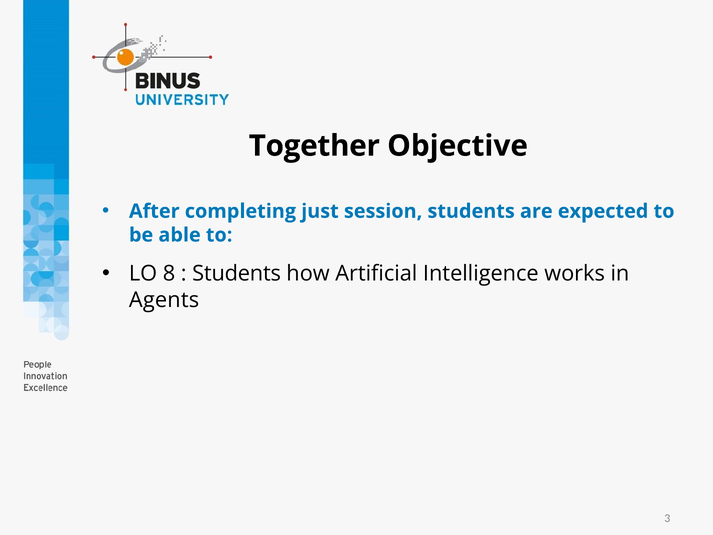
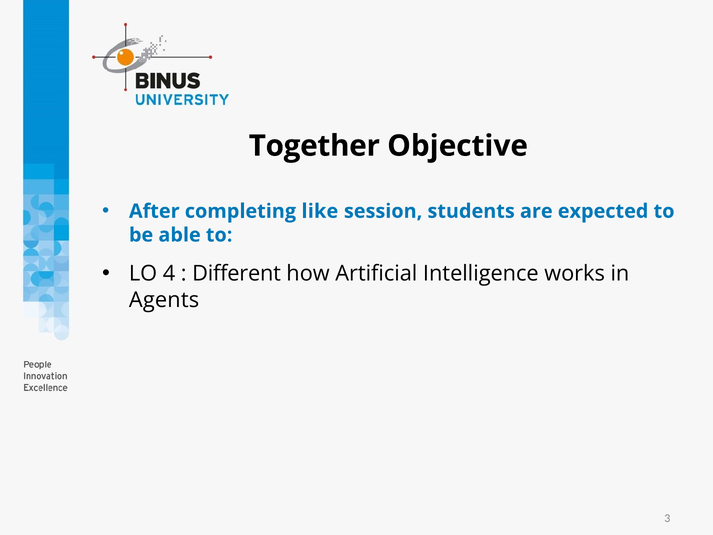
just: just -> like (320, 211)
8: 8 -> 4 (169, 274)
Students: Students -> Different (237, 274)
